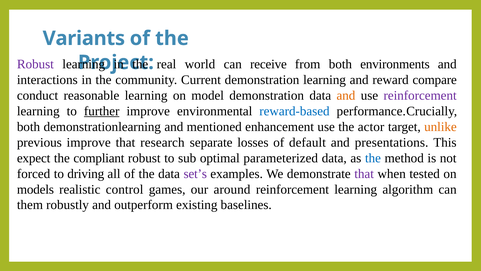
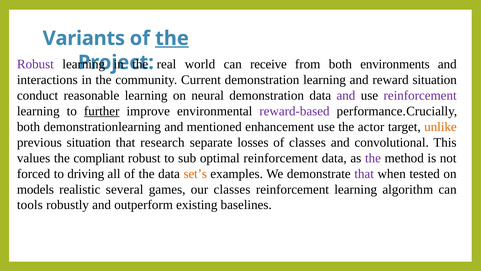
the underline: none -> present (172, 38)
reward compare: compare -> situation (435, 80)
model: model -> neural (208, 95)
and colour: orange -> purple (346, 95)
reward-based colour: blue -> purple (294, 111)
previous improve: improve -> situation (89, 142)
of default: default -> classes (307, 142)
presentations: presentations -> convolutional (392, 142)
expect: expect -> values (34, 158)
optimal parameterized: parameterized -> reinforcement (281, 158)
the colour: blue -> purple (373, 158)
set’s colour: purple -> orange (195, 173)
control: control -> several (125, 189)
our around: around -> classes (232, 189)
them: them -> tools (30, 205)
